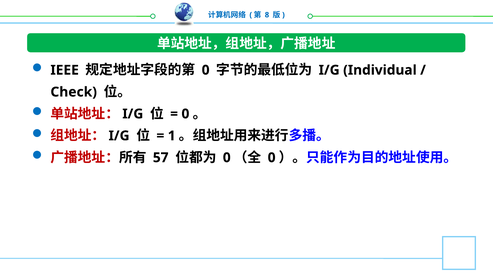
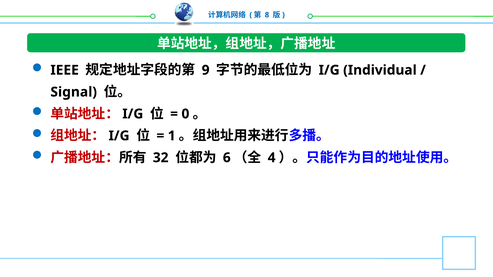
0: 0 -> 9 (206, 70)
Check: Check -> Signal (74, 92)
57: 57 -> 32 (161, 158)
0: 0 -> 6 (227, 158)
0: 0 -> 4 (272, 158)
